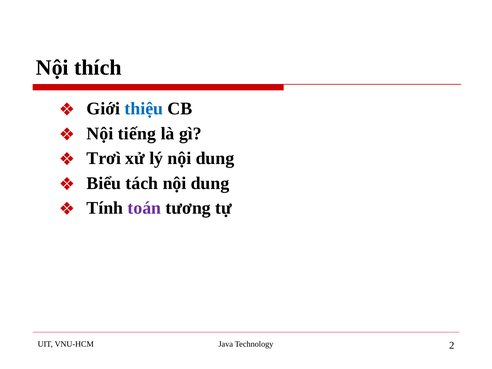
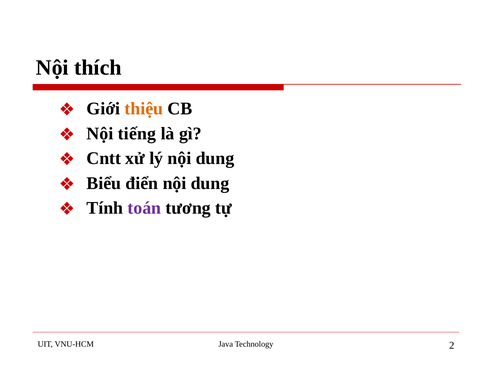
thiệu colour: blue -> orange (144, 109)
Trơì: Trơì -> Cntt (104, 158)
tách: tách -> điển (142, 183)
